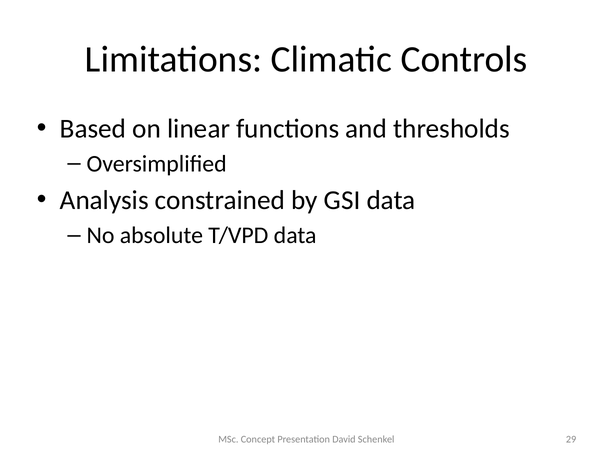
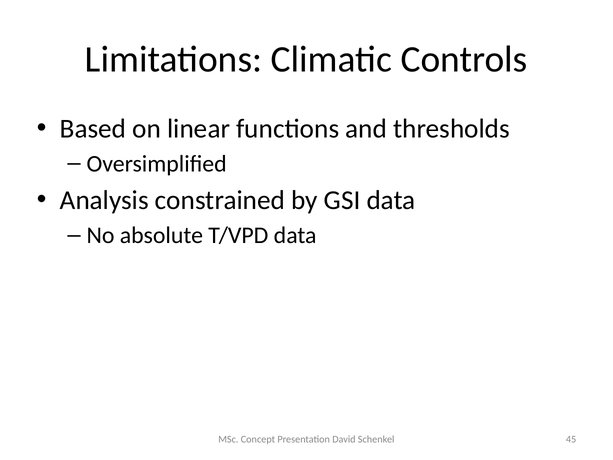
29: 29 -> 45 (571, 439)
